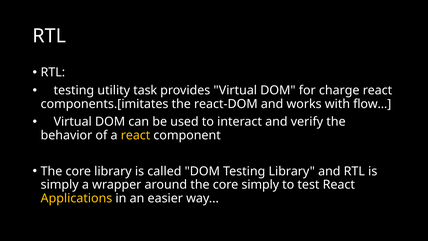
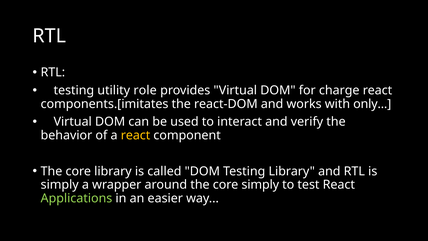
task: task -> role (145, 90)
flow: flow -> only (372, 104)
Applications colour: yellow -> light green (76, 198)
